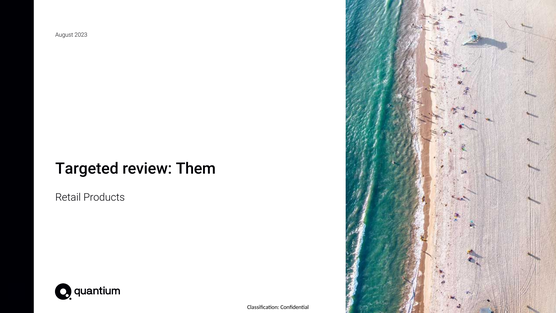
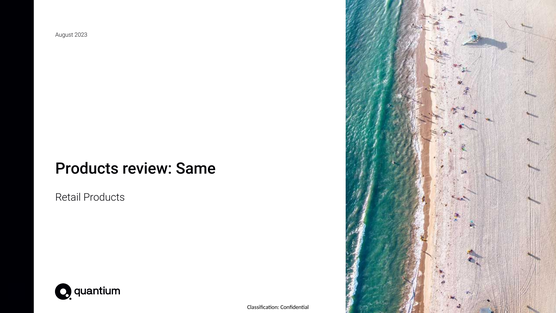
Targeted: Targeted -> Products (87, 169)
Them: Them -> Same (196, 169)
